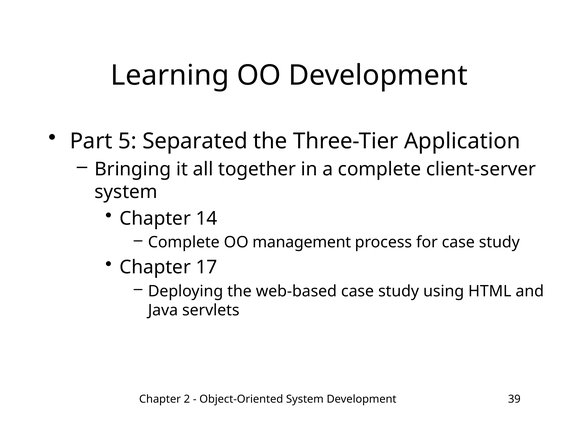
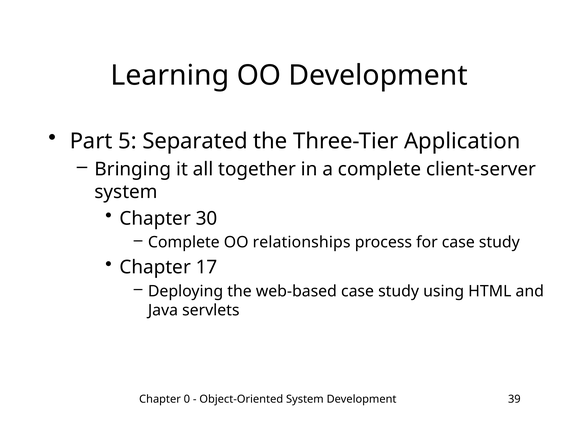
14: 14 -> 30 (207, 218)
management: management -> relationships (302, 242)
2: 2 -> 0 (187, 399)
